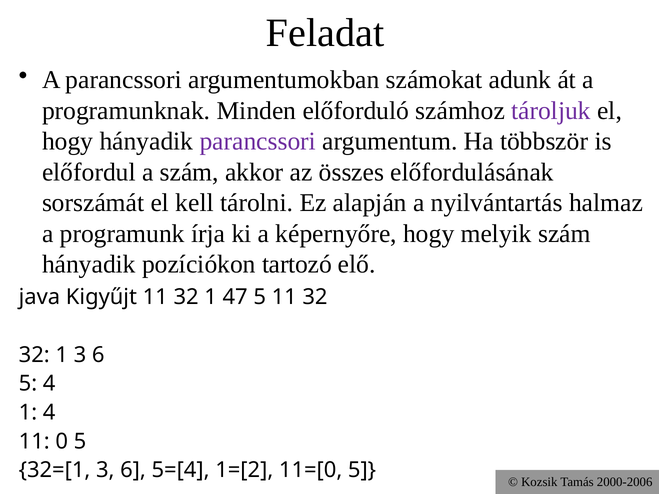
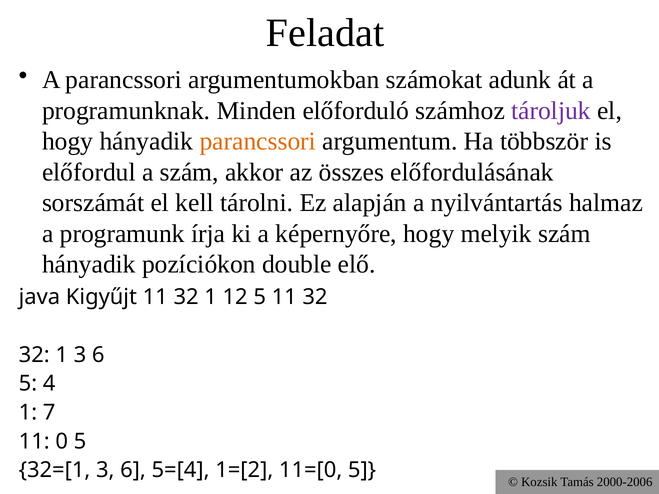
parancssori colour: purple -> orange (258, 141)
tartozó: tartozó -> double (297, 265)
47: 47 -> 12 (235, 297)
1 4: 4 -> 7 (49, 413)
